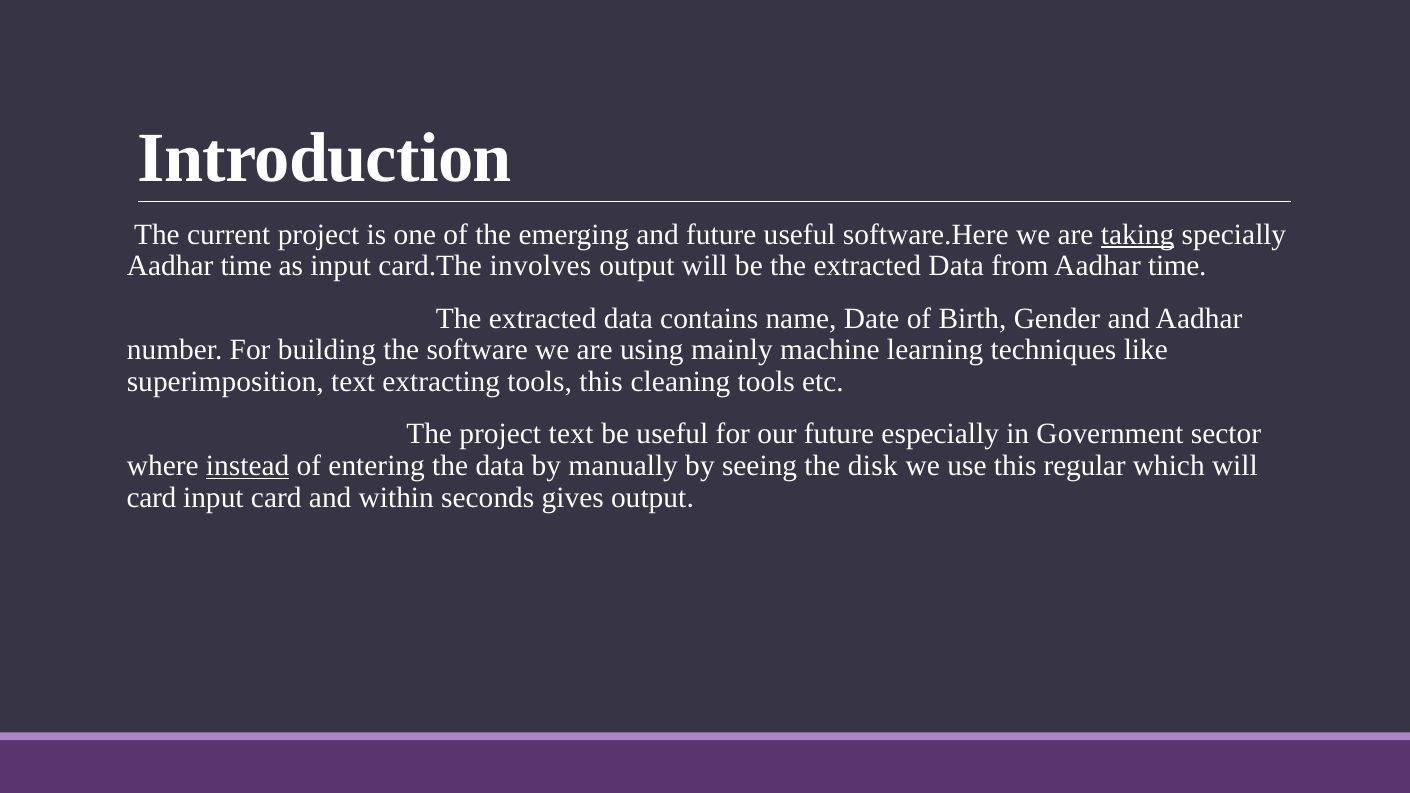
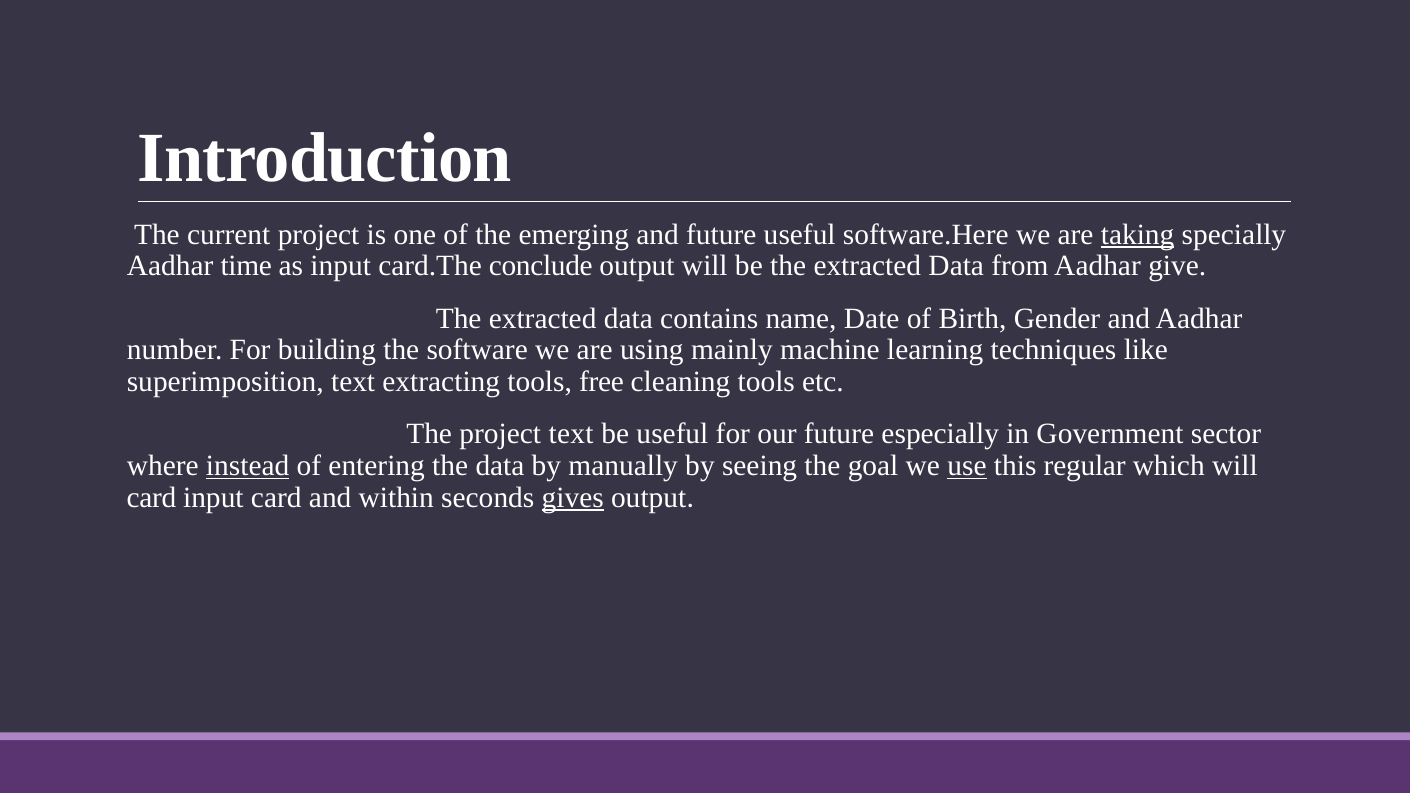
involves: involves -> conclude (541, 266)
from Aadhar time: time -> give (1177, 266)
tools this: this -> free (601, 382)
disk: disk -> goal (873, 466)
use underline: none -> present (967, 466)
gives underline: none -> present (573, 498)
